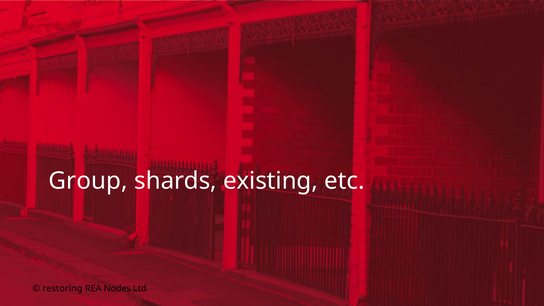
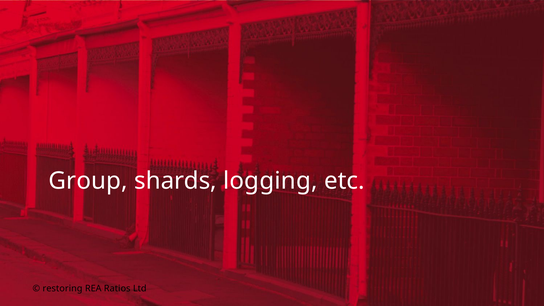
existing: existing -> logging (270, 181)
Nodes: Nodes -> Ratios (117, 289)
